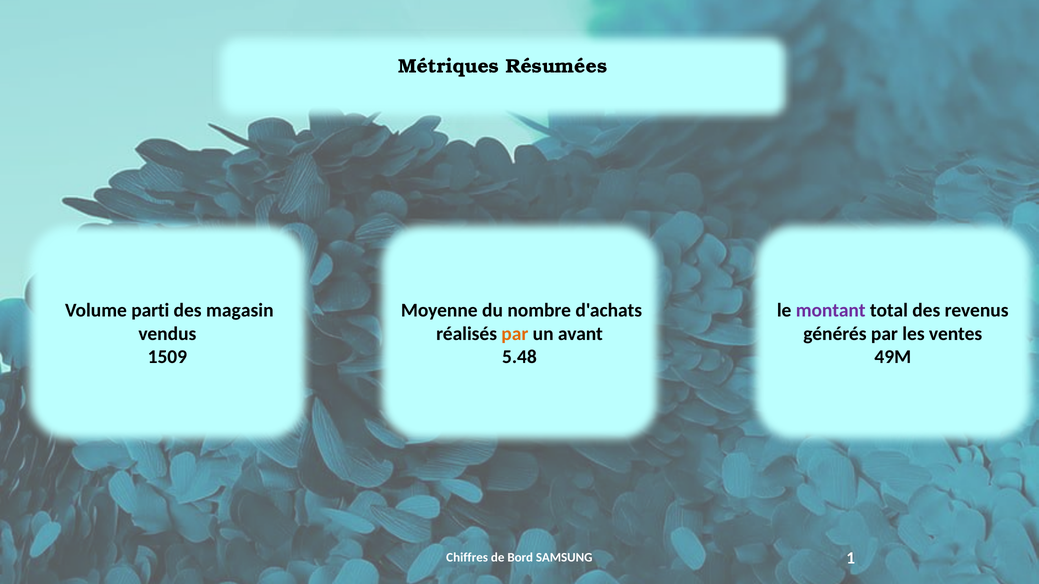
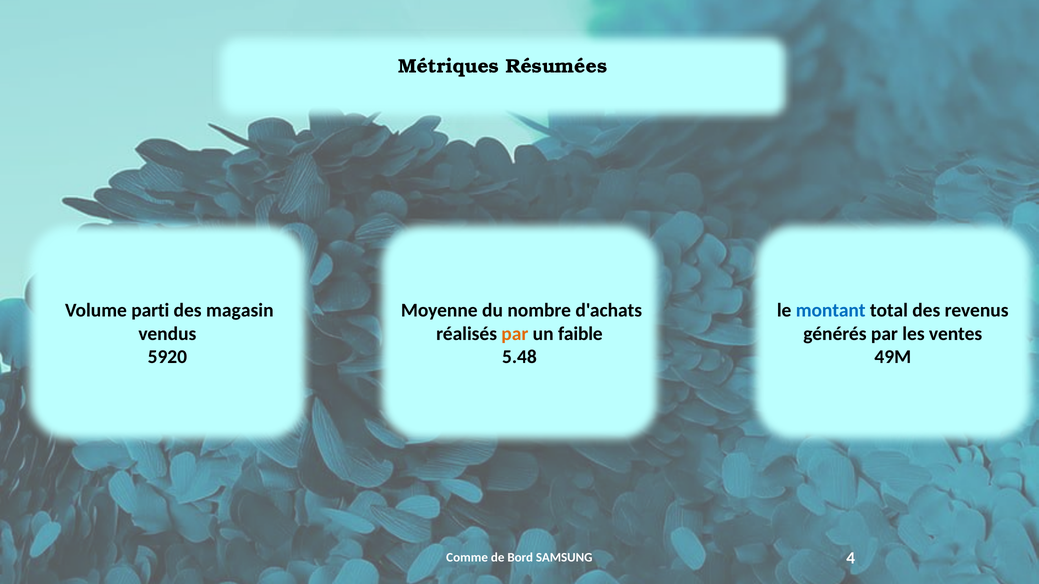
montant colour: purple -> blue (831, 311)
avant: avant -> faible (580, 334)
1509: 1509 -> 5920 (167, 357)
Chiffres: Chiffres -> Comme (467, 558)
1: 1 -> 4 (851, 558)
